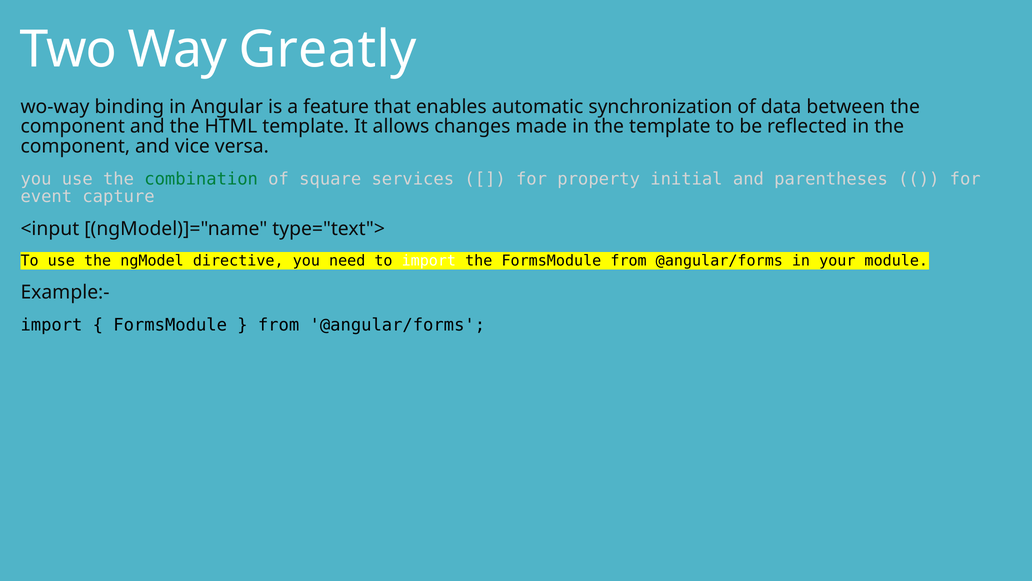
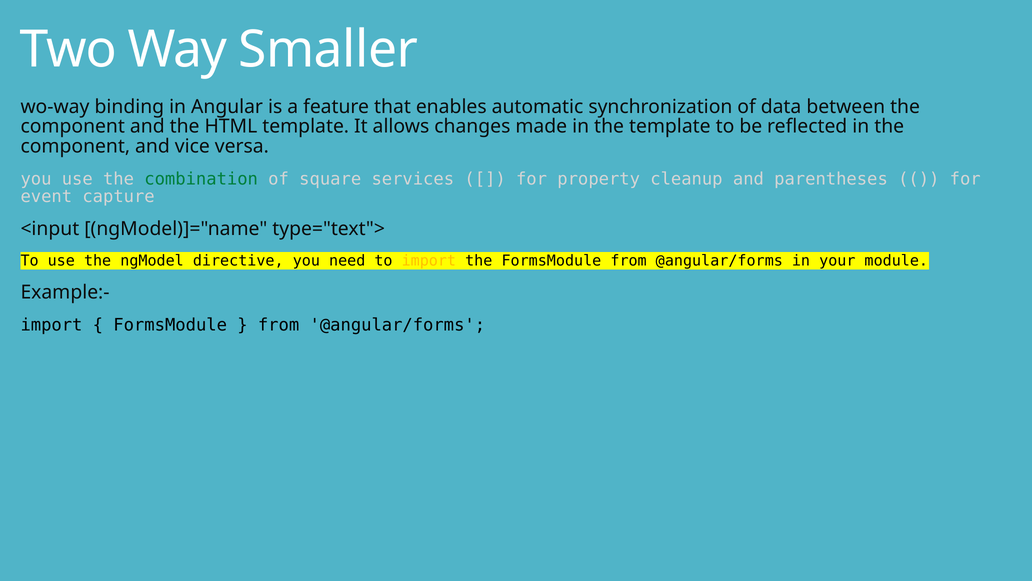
Greatly: Greatly -> Smaller (328, 50)
initial: initial -> cleanup (686, 179)
import colour: white -> yellow (429, 261)
